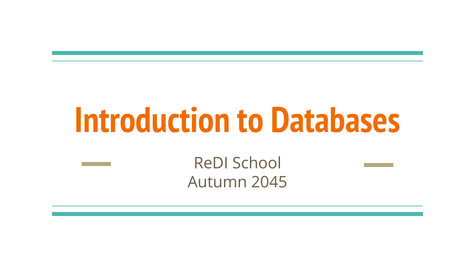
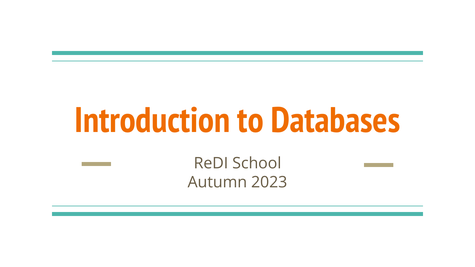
2045: 2045 -> 2023 (269, 182)
